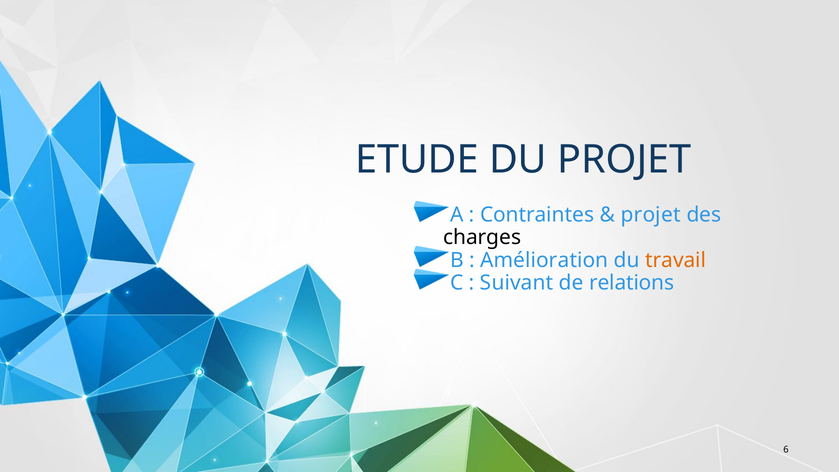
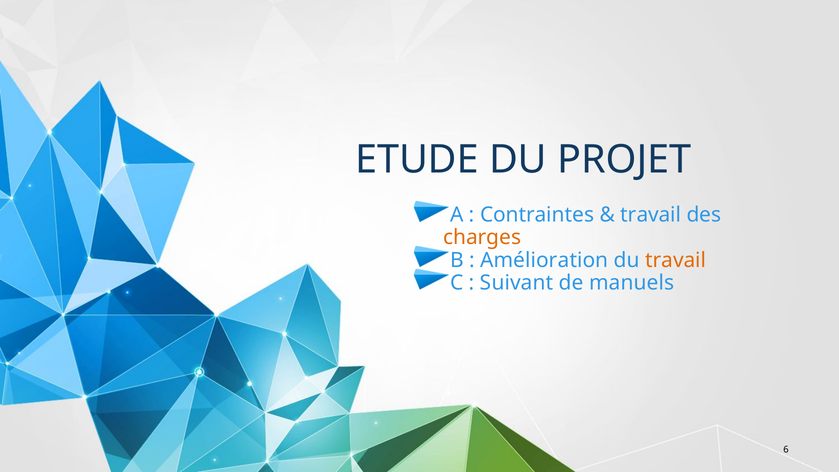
projet: projet -> travail (651, 215)
charges colour: black -> orange (482, 237)
relations: relations -> manuels (632, 283)
